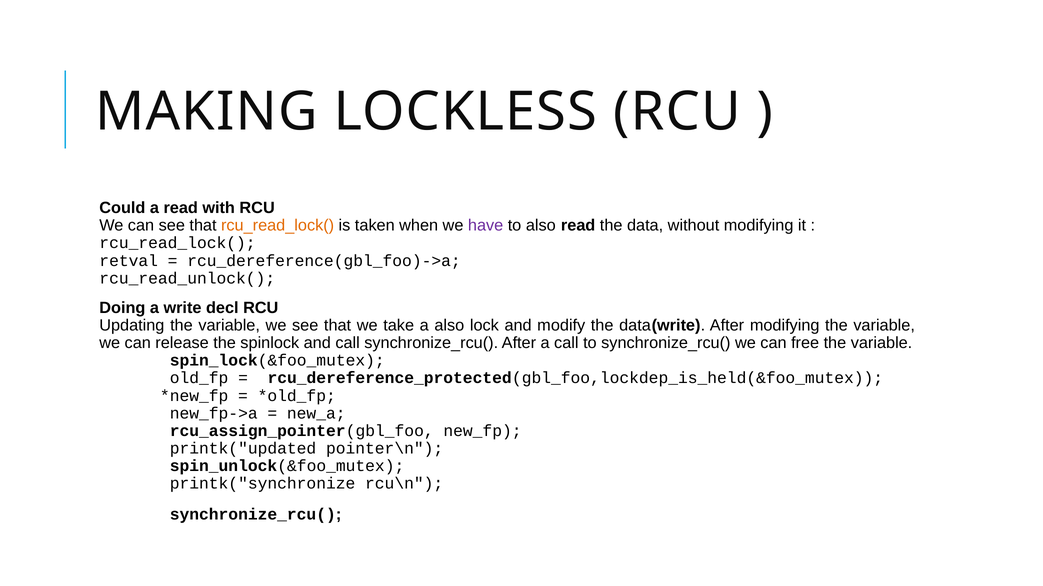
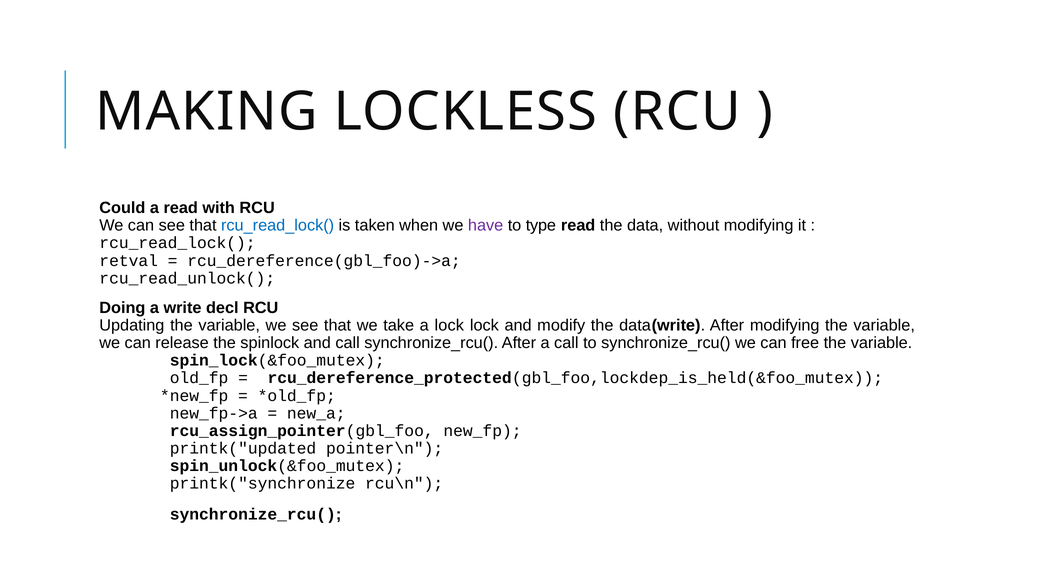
rcu_read_lock( colour: orange -> blue (278, 226)
to also: also -> type (541, 226)
a also: also -> lock (449, 326)
